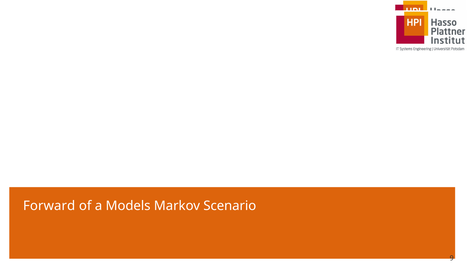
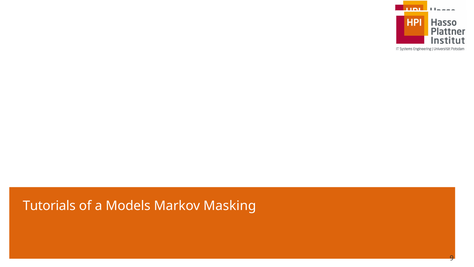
Forward: Forward -> Tutorials (49, 205)
Scenario: Scenario -> Masking (230, 205)
